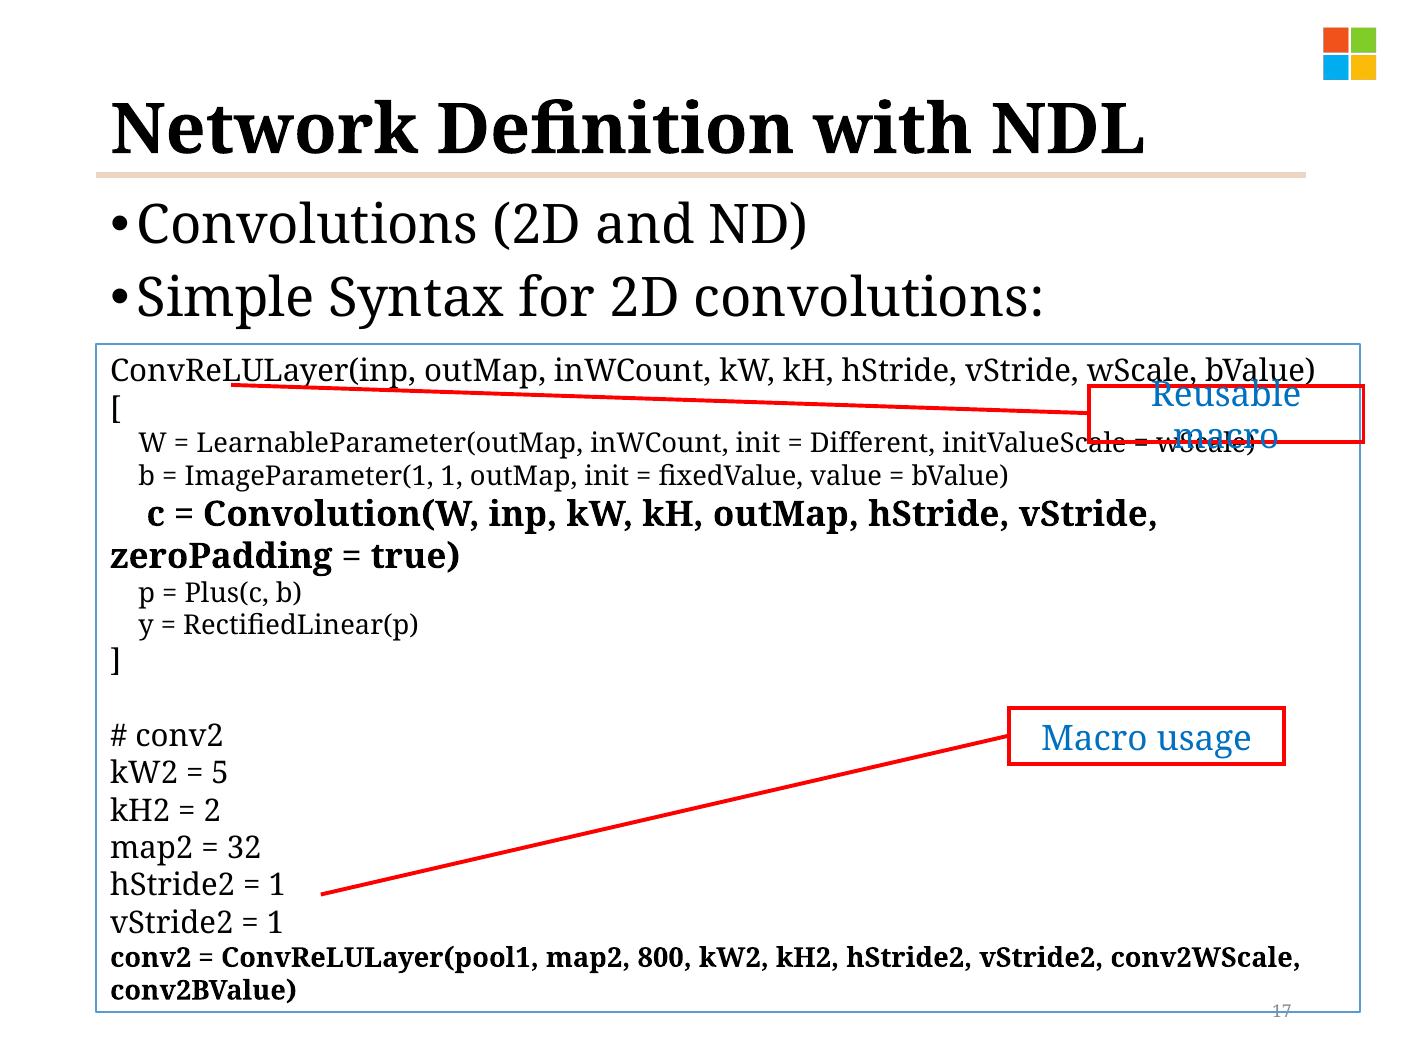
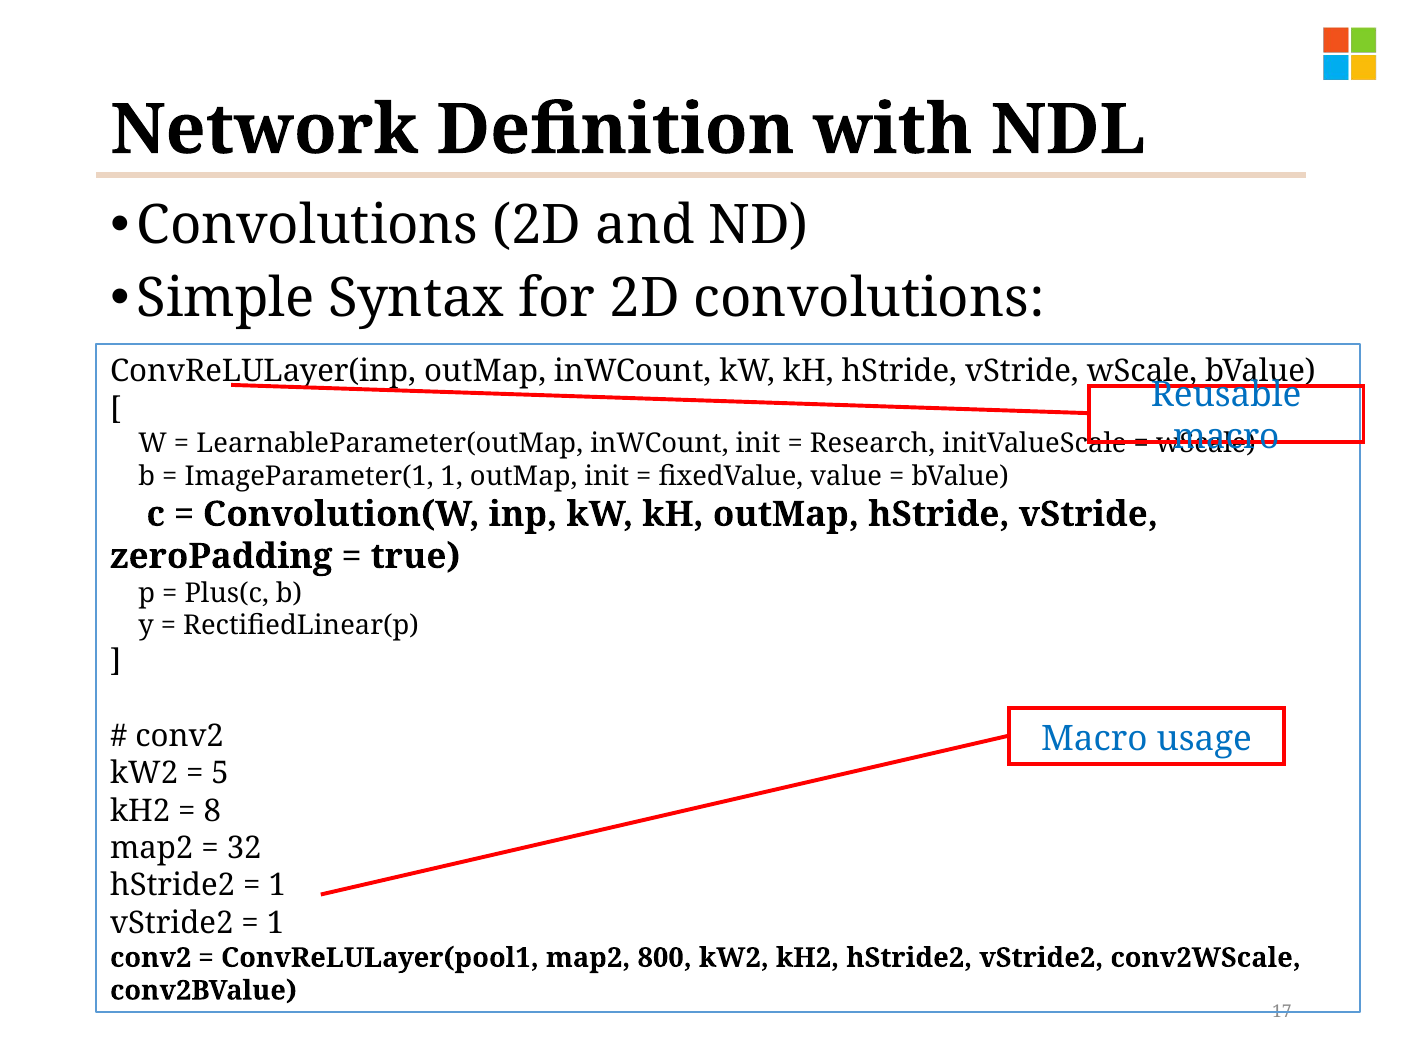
Different: Different -> Research (872, 443)
2: 2 -> 8 (212, 810)
